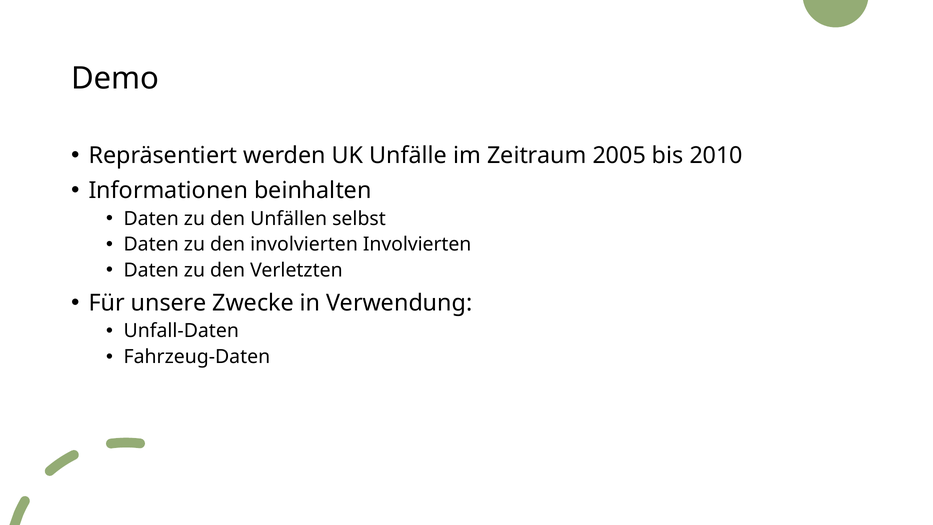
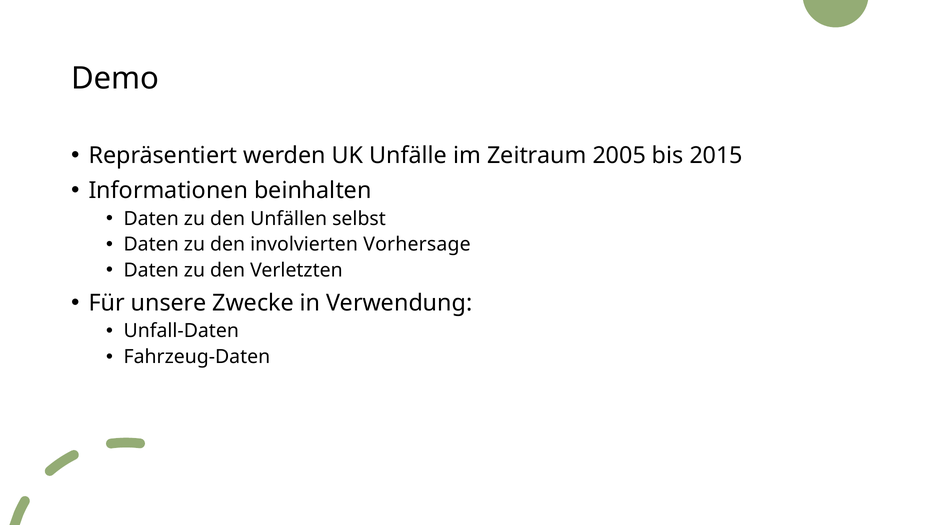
2010: 2010 -> 2015 (716, 156)
involvierten Involvierten: Involvierten -> Vorhersage (417, 244)
